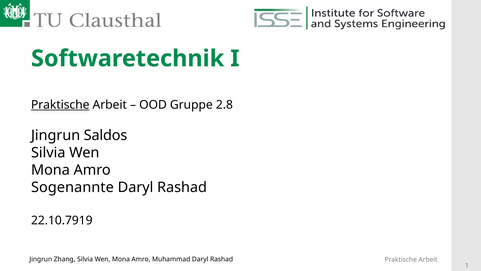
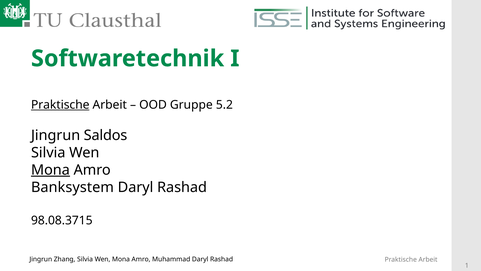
2.8: 2.8 -> 5.2 (224, 105)
Mona underline: none -> present (50, 170)
Sogenannte: Sogenannte -> Banksystem (72, 187)
22.10.7919: 22.10.7919 -> 98.08.3715 (62, 220)
